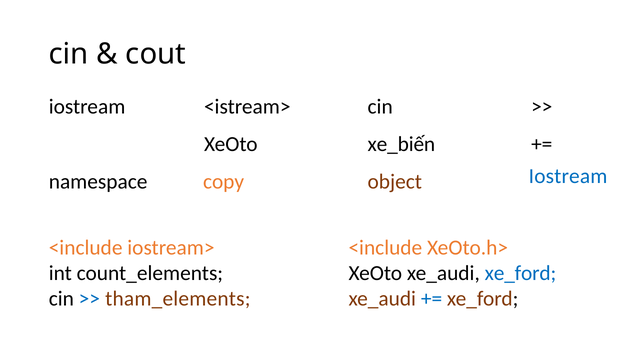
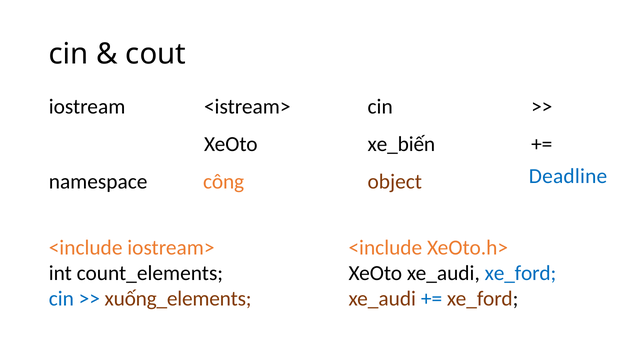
copy: copy -> công (224, 181)
object Iostream: Iostream -> Deadline (568, 176)
cin colour: black -> blue (61, 299)
tham_elements: tham_elements -> xuống_elements (178, 299)
